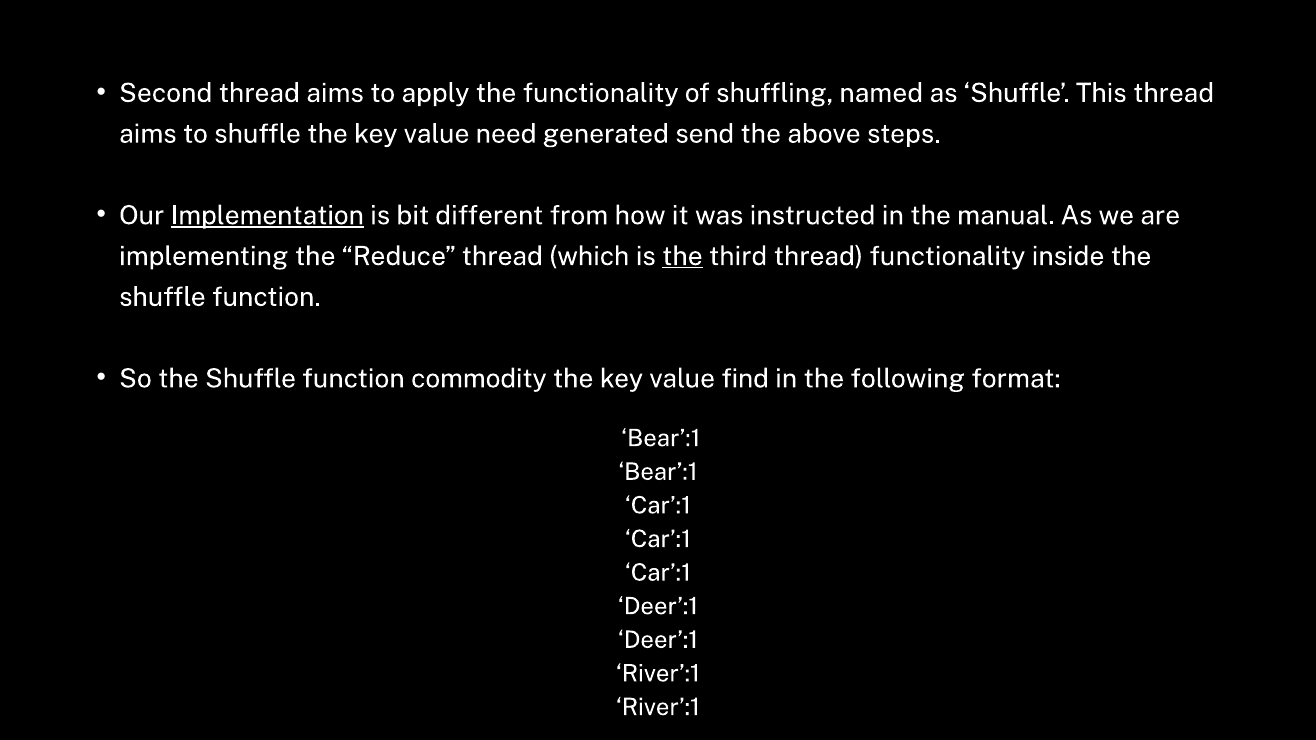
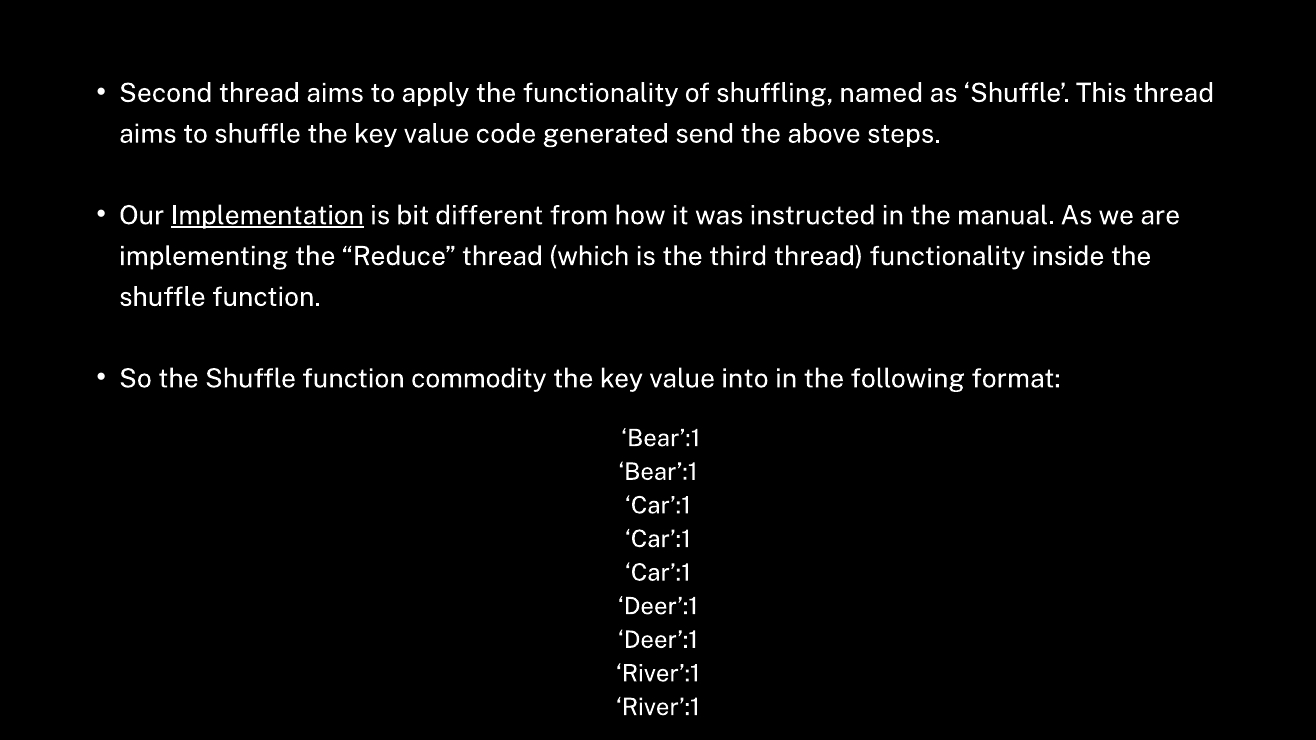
need: need -> code (506, 134)
the underline: present -> none (682, 256)
find: find -> into (745, 379)
